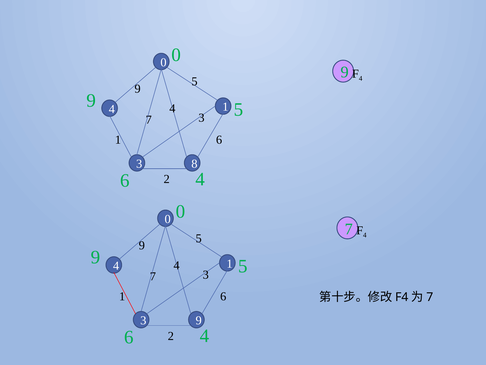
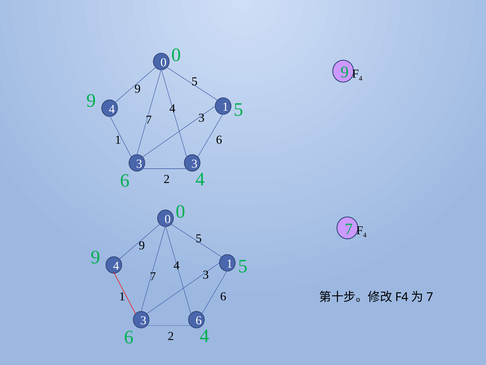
3 8: 8 -> 3 (194, 164)
9: 9 -> 6 (199, 320)
